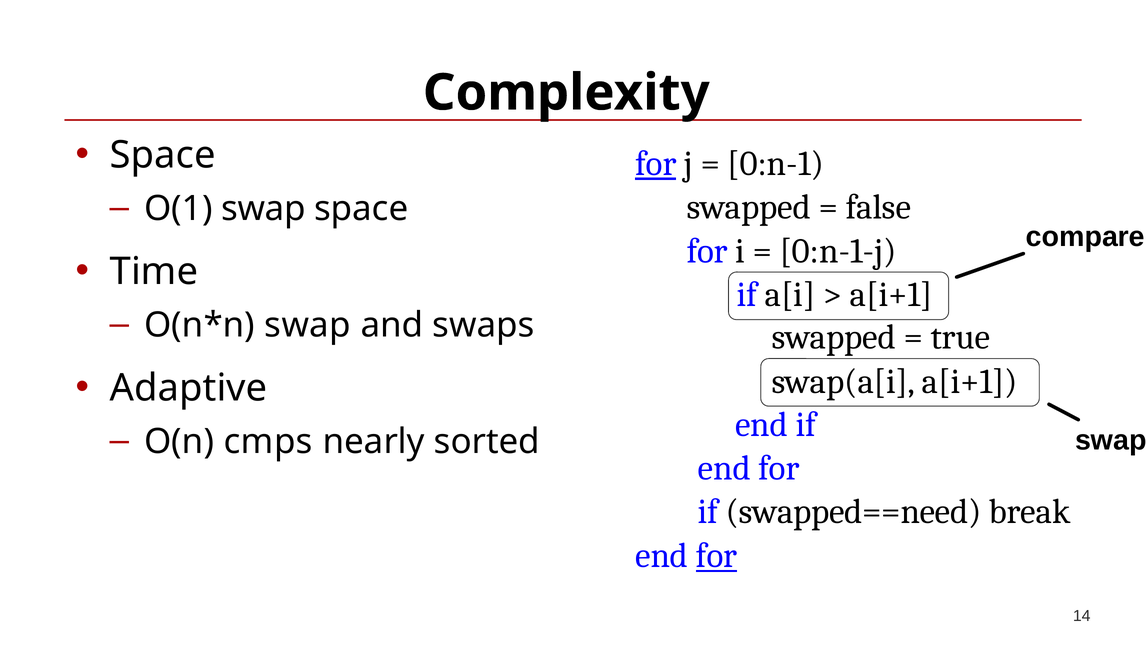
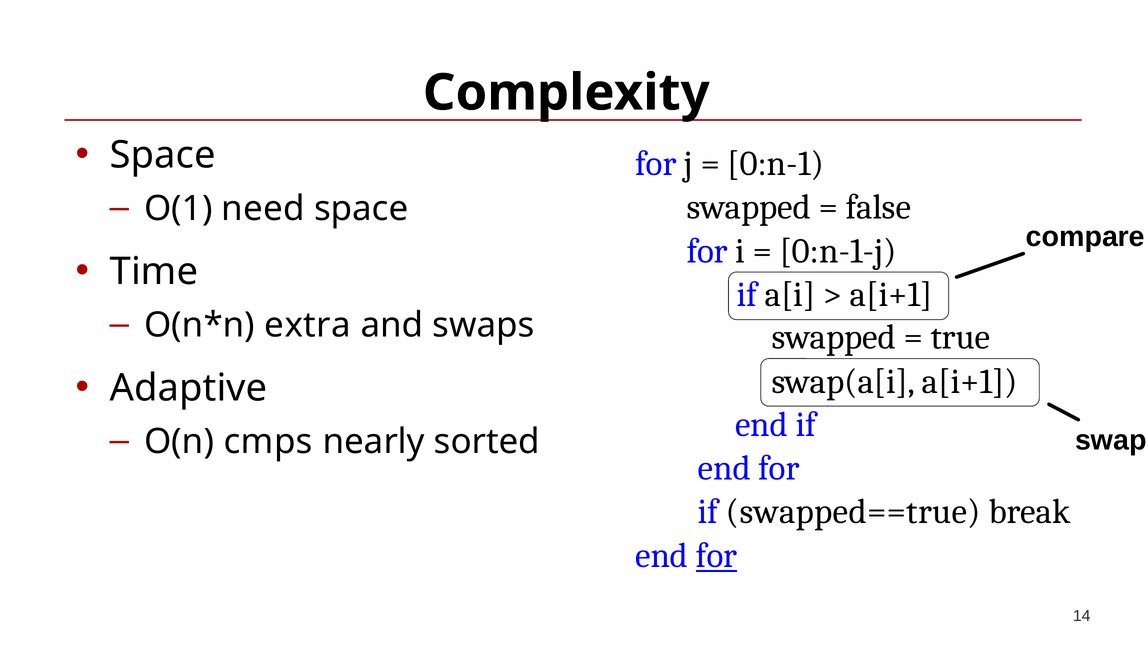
for underline: present -> none (656, 164)
O(1 swap: swap -> need (263, 208)
swap: swap -> extra (308, 325)
swapped==need: swapped==need -> swapped==true (853, 512)
